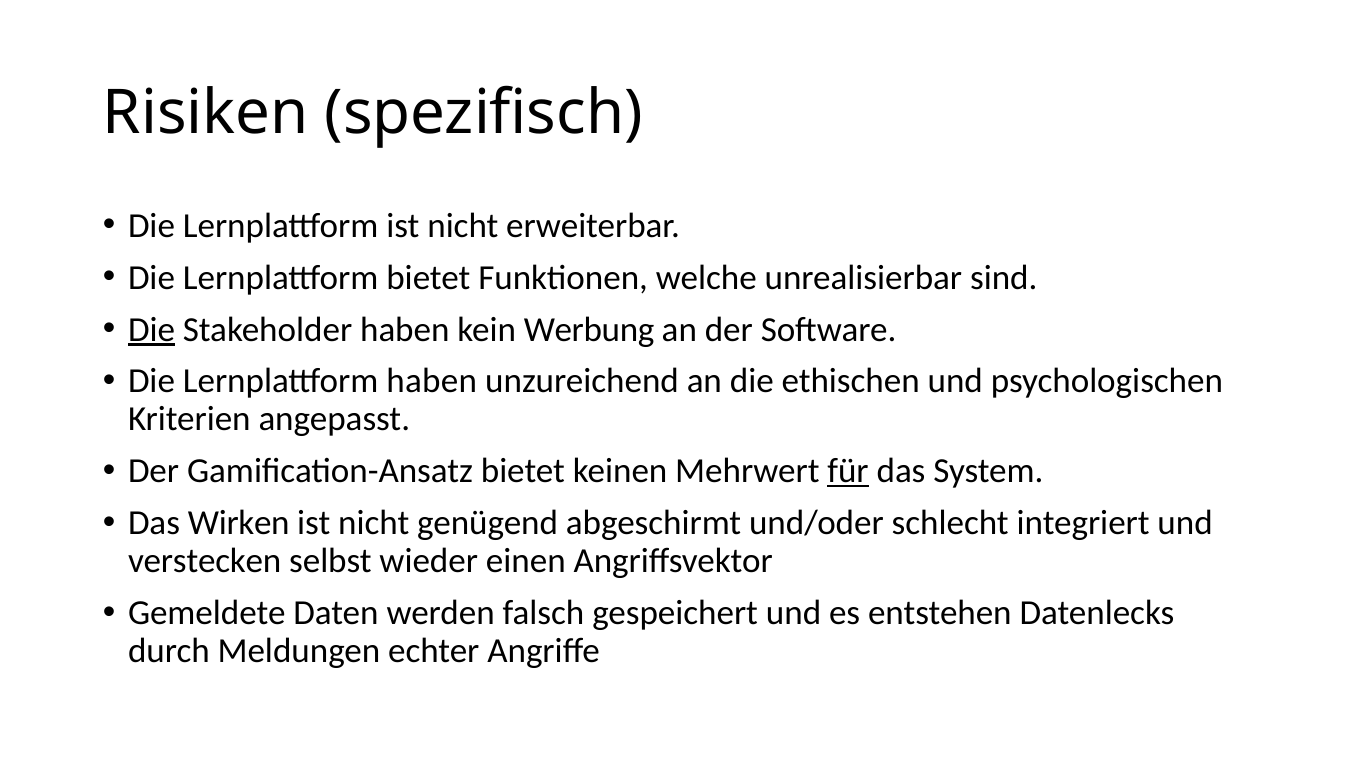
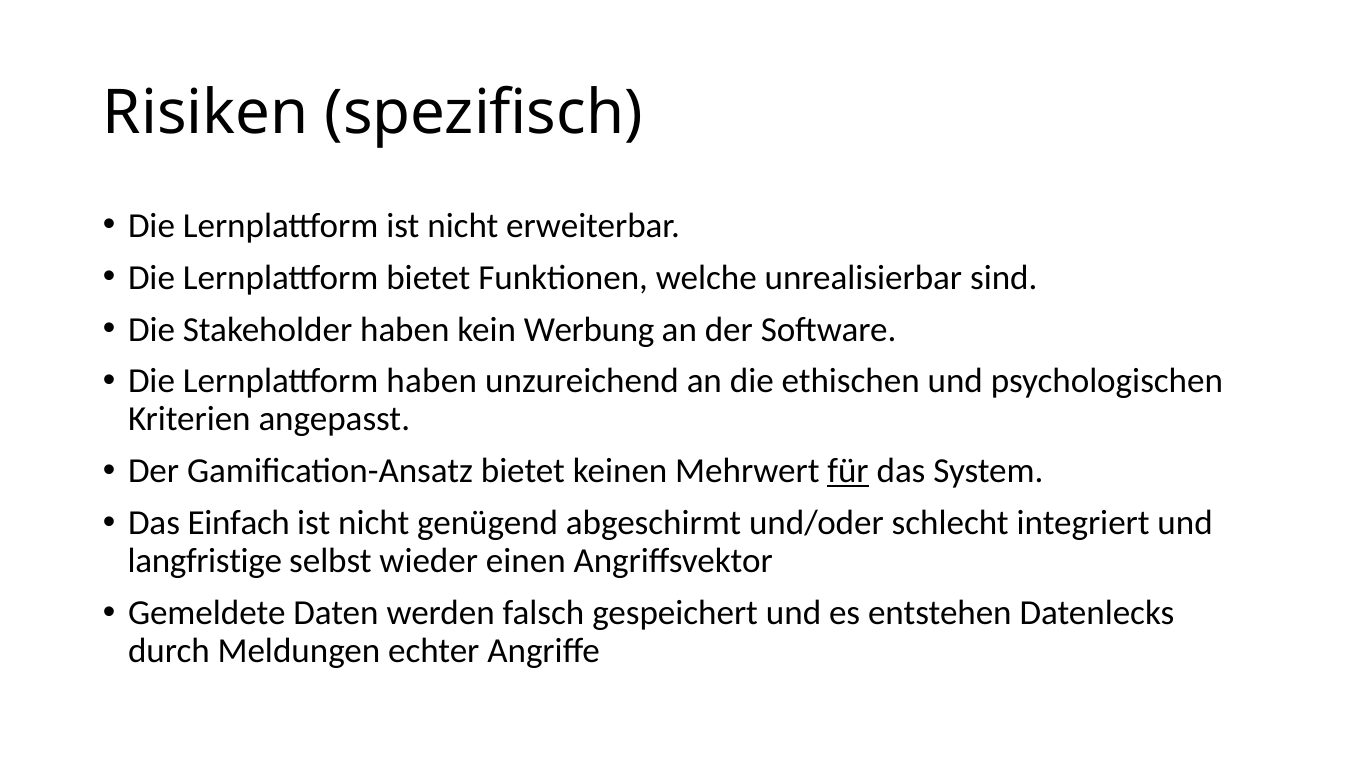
Die underline: present -> none (152, 330)
Wirken: Wirken -> Einfach (239, 523)
verstecken: verstecken -> langfristige (205, 561)
